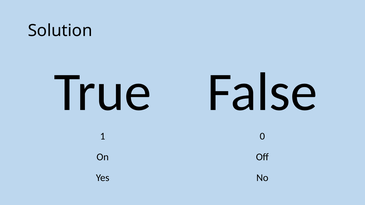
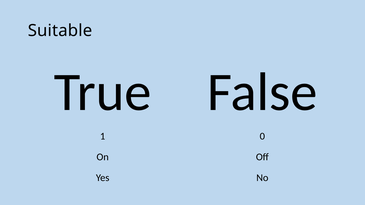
Solution: Solution -> Suitable (60, 31)
